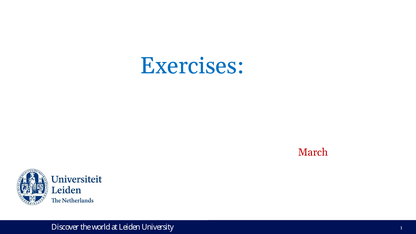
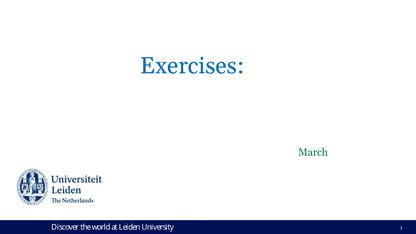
March colour: red -> green (313, 152)
